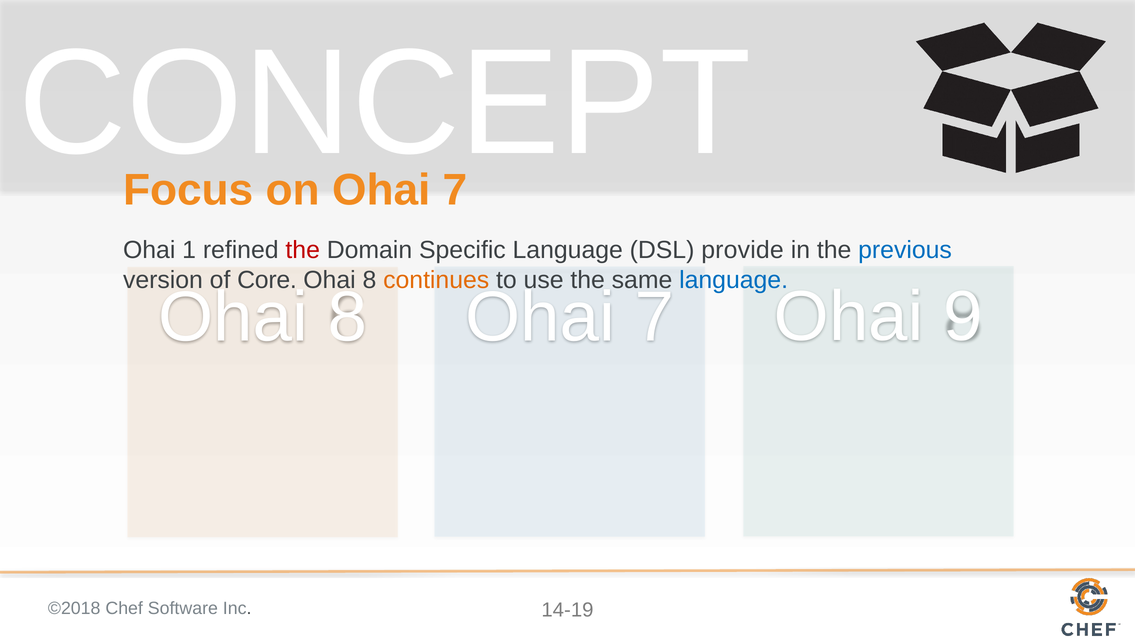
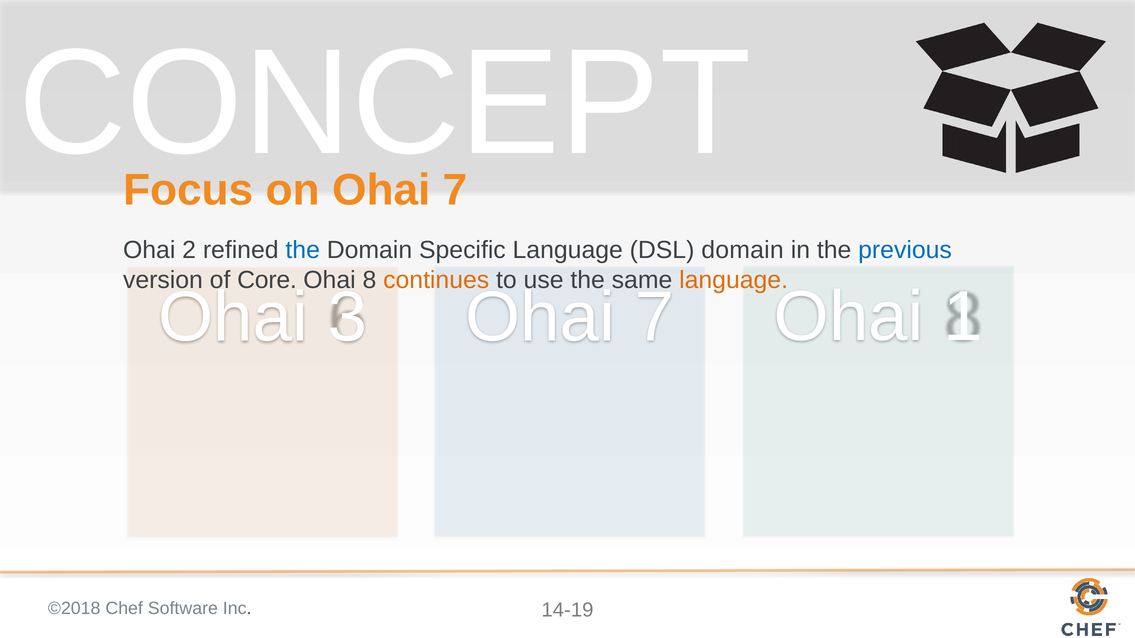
1: 1 -> 2 (189, 250)
the colour: red -> blue (303, 250)
DSL provide: provide -> domain (742, 250)
language colour: blue -> orange (734, 280)
8: 8 -> 3 (347, 318)
9: 9 -> 1 (963, 317)
